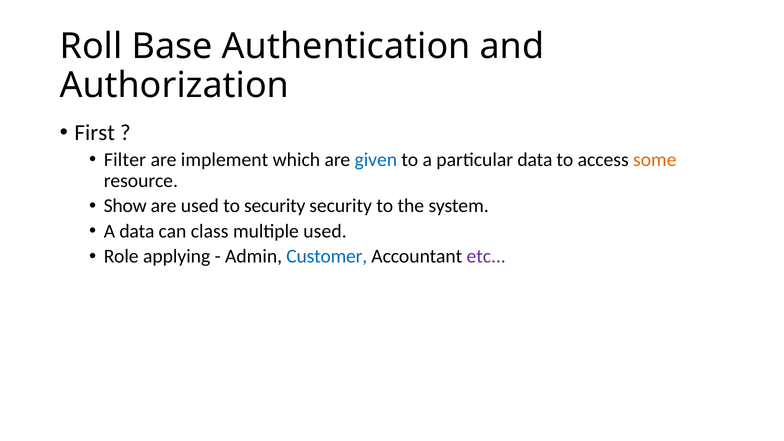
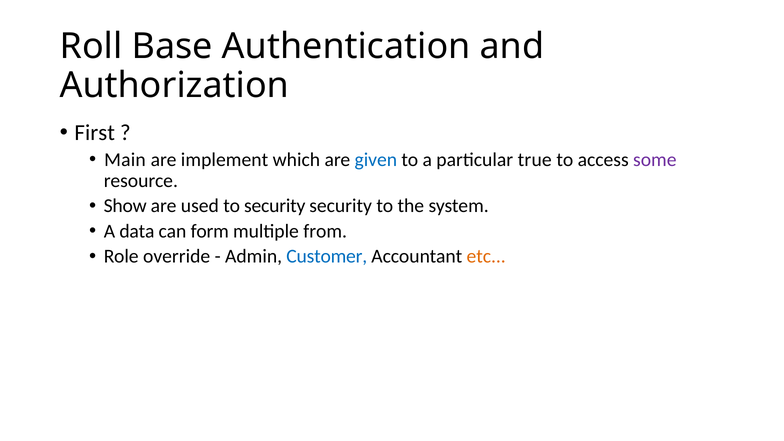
Filter: Filter -> Main (125, 160)
particular data: data -> true (535, 160)
some colour: orange -> purple (655, 160)
class: class -> form (210, 231)
multiple used: used -> from (325, 231)
applying: applying -> override (177, 256)
etc colour: purple -> orange (486, 256)
